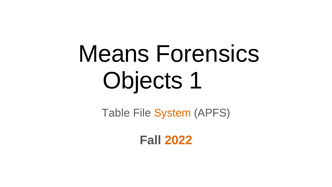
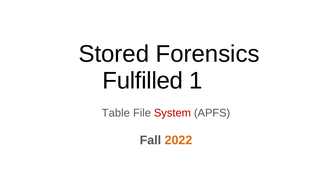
Means: Means -> Stored (114, 54)
Objects: Objects -> Fulfilled (143, 81)
System colour: orange -> red (172, 113)
